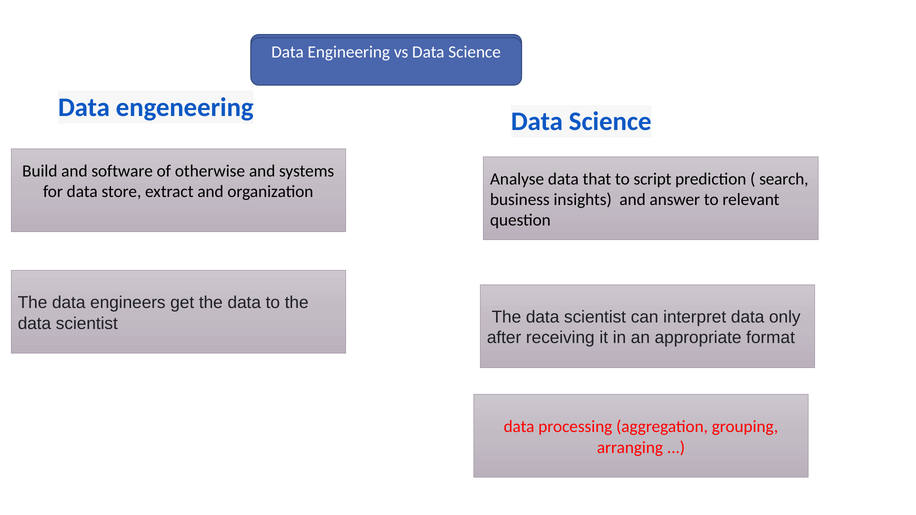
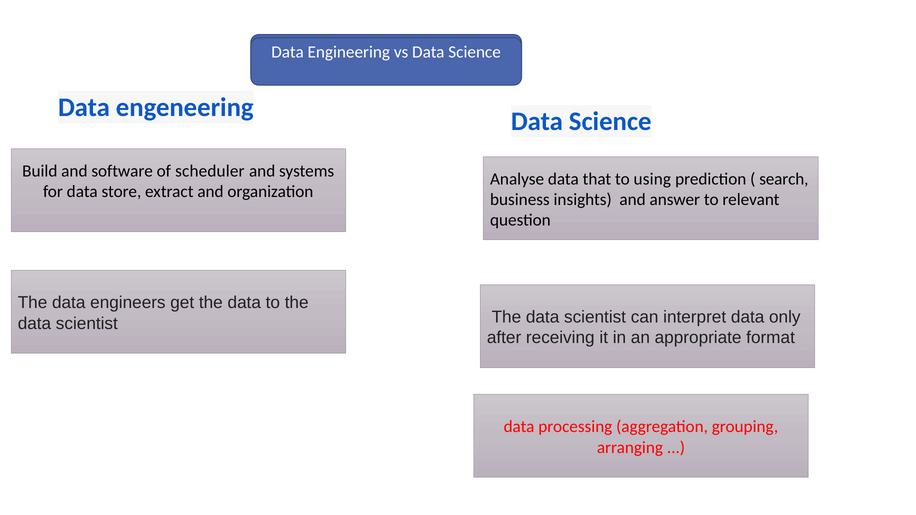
otherwise: otherwise -> scheduler (210, 171)
script: script -> using (652, 179)
